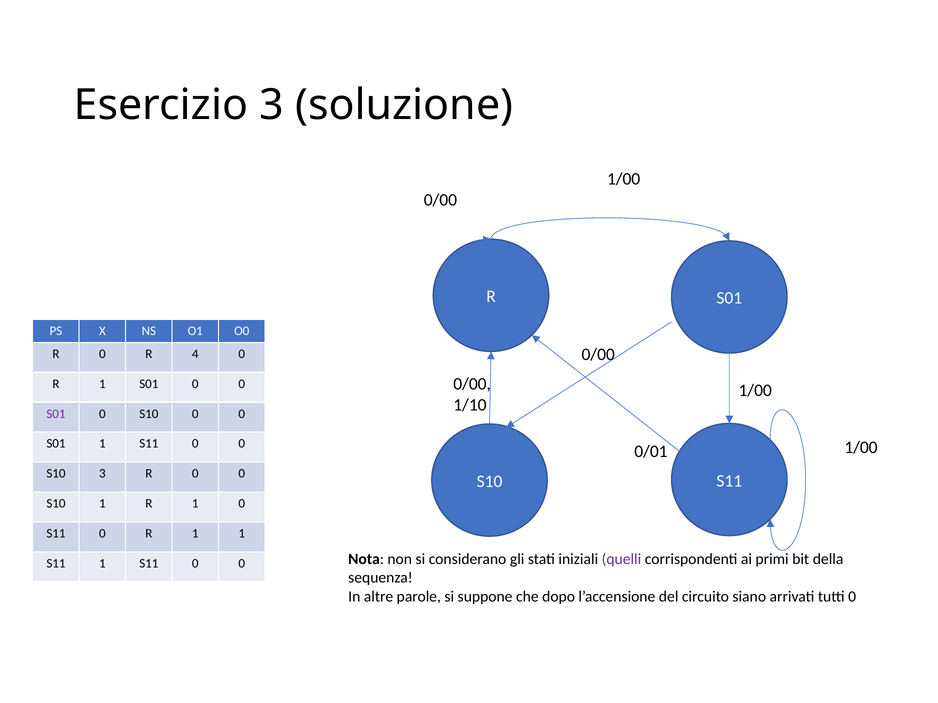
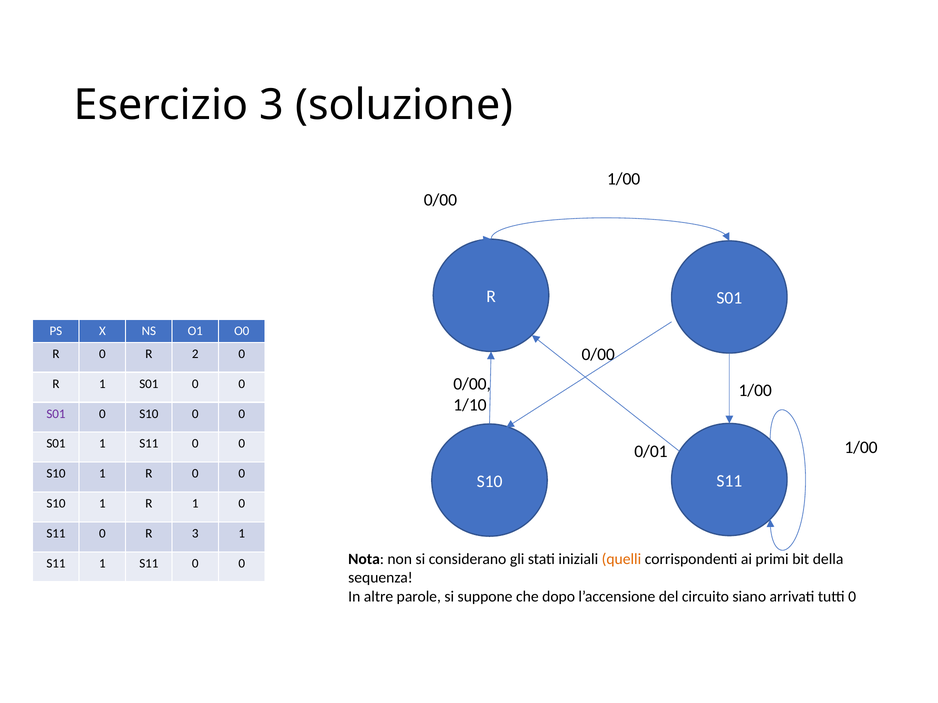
4: 4 -> 2 (195, 354)
3: 3 -> 1 (102, 474)
S11 0 R 1: 1 -> 3 (195, 534)
quelli colour: purple -> orange (621, 559)
